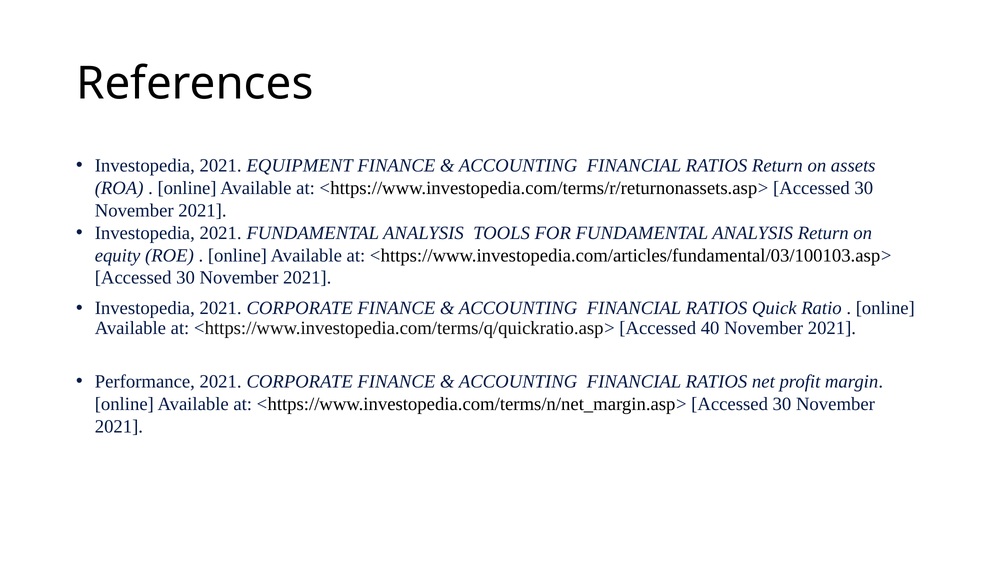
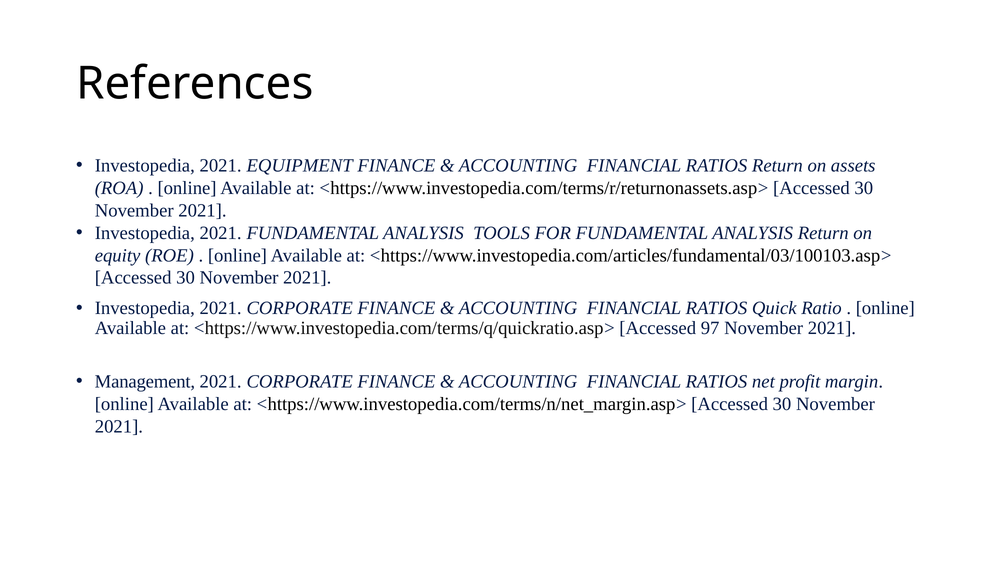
40: 40 -> 97 (710, 329)
Performance: Performance -> Management (145, 382)
